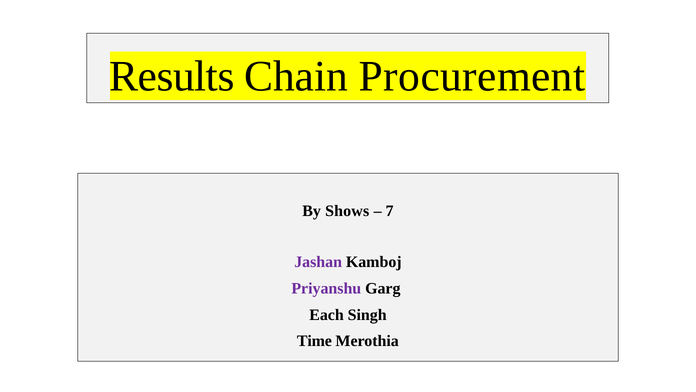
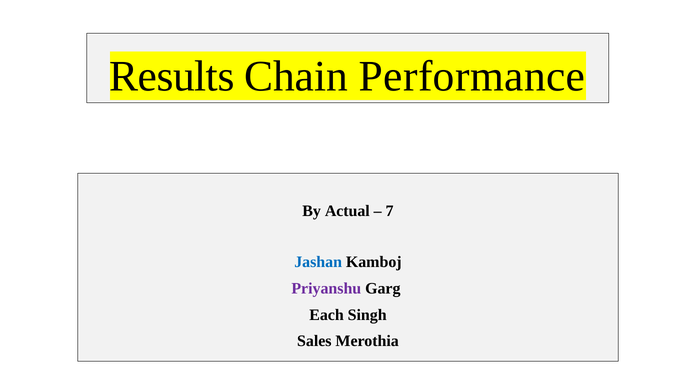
Procurement: Procurement -> Performance (472, 76)
Shows: Shows -> Actual (347, 210)
Jashan colour: purple -> blue (318, 262)
Time: Time -> Sales (314, 341)
